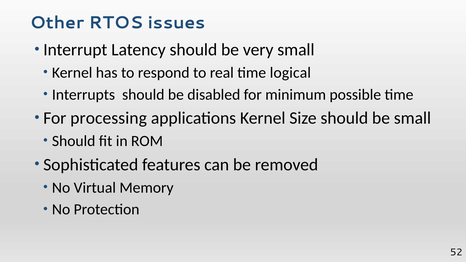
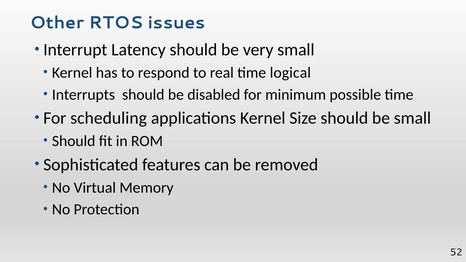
processing: processing -> scheduling (109, 118)
